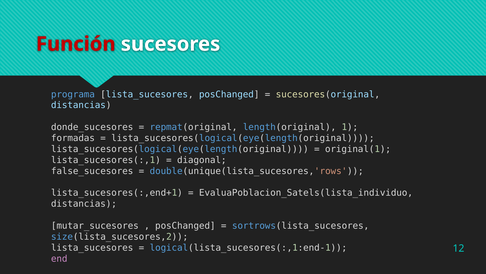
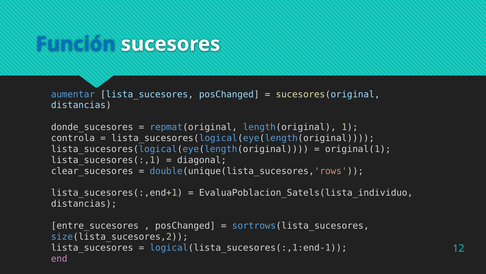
Función colour: red -> blue (76, 44)
programa: programa -> aumentar (73, 94)
formadas: formadas -> controla (73, 138)
false_sucesores: false_sucesores -> clear_sucesores (92, 171)
mutar_sucesores: mutar_sucesores -> entre_sucesores (95, 225)
